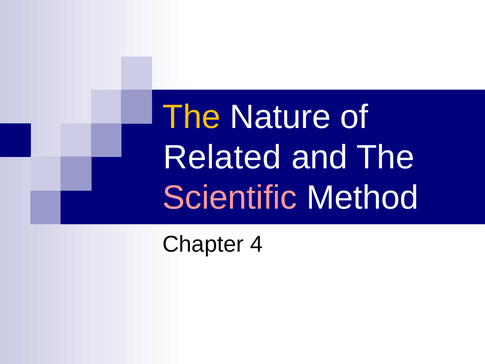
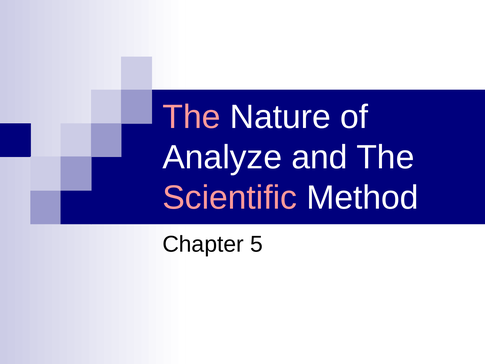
The colour: yellow -> pink (191, 117)
Related: Related -> Analyze (222, 157)
4: 4 -> 5 (256, 244)
